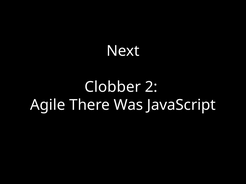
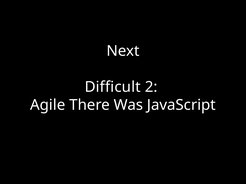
Clobber: Clobber -> Difficult (113, 87)
